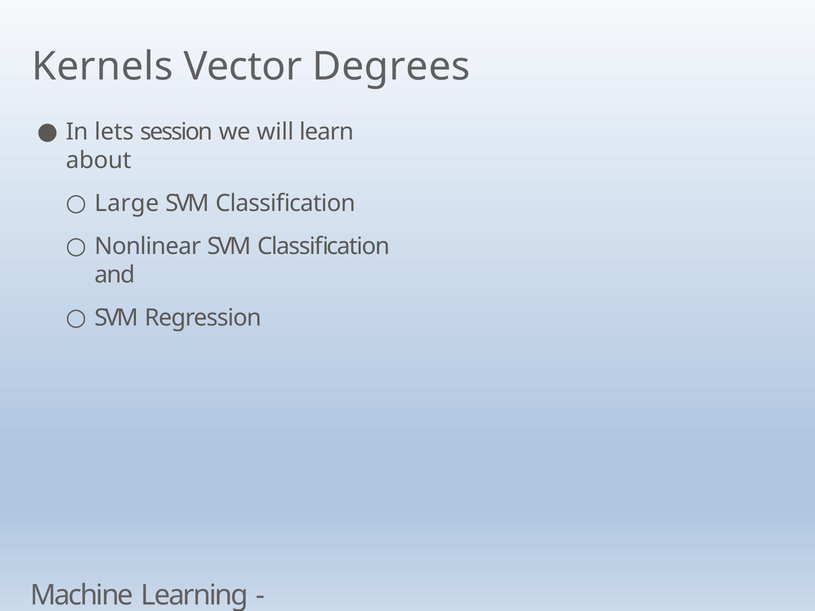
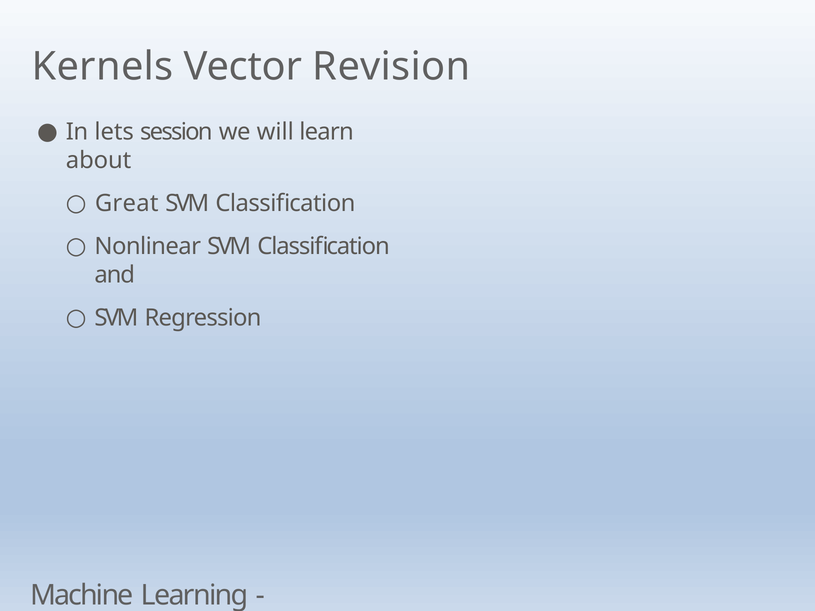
Degrees: Degrees -> Revision (391, 66)
Large: Large -> Great (127, 203)
